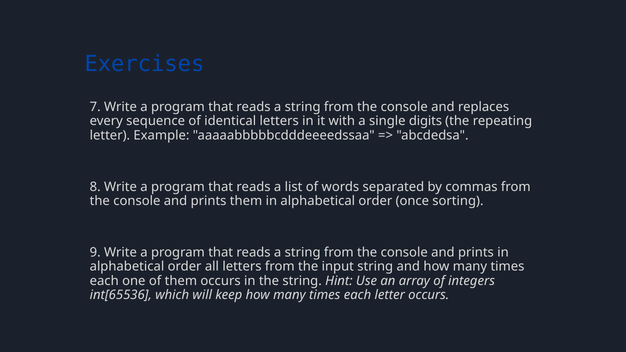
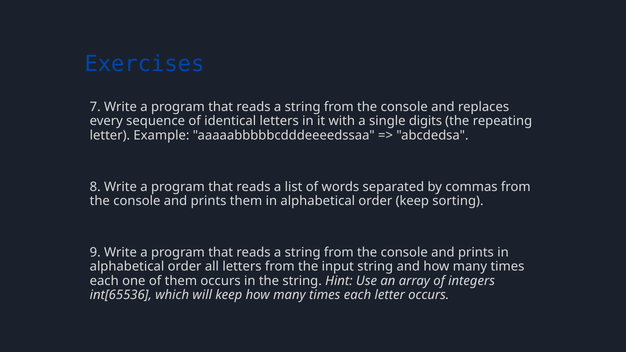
order once: once -> keep (412, 201)
